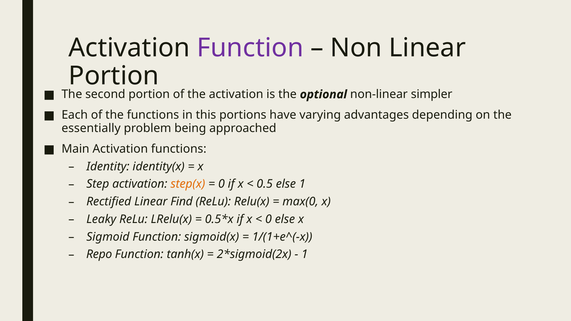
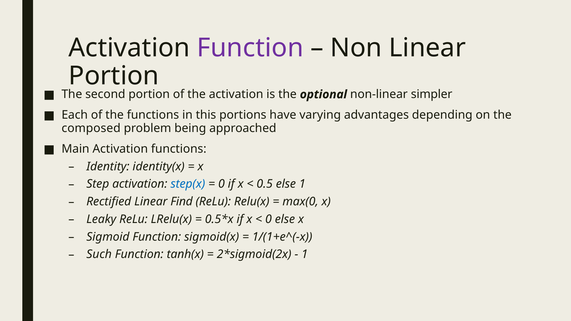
essentially: essentially -> composed (91, 128)
step(x colour: orange -> blue (188, 184)
Repo: Repo -> Such (99, 255)
